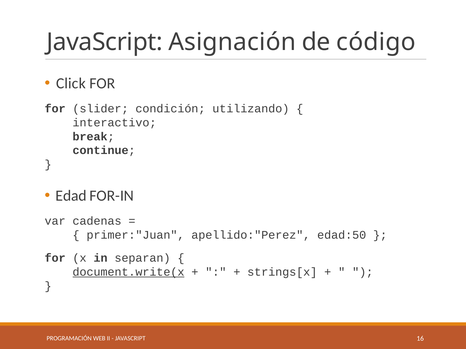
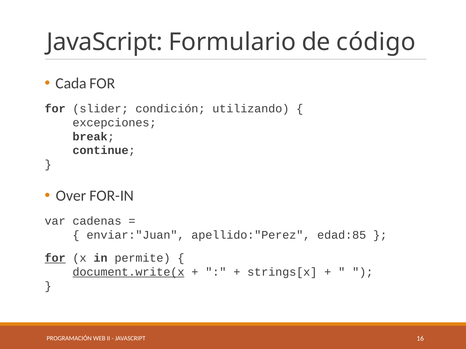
Asignación: Asignación -> Formulario (232, 42)
Click: Click -> Cada (71, 83)
interactivo: interactivo -> excepciones (115, 123)
Edad: Edad -> Over (71, 196)
primer:"Juan: primer:"Juan -> enviar:"Juan (135, 235)
edad:50: edad:50 -> edad:85 (342, 235)
for underline: none -> present (55, 258)
separan: separan -> permite (142, 258)
